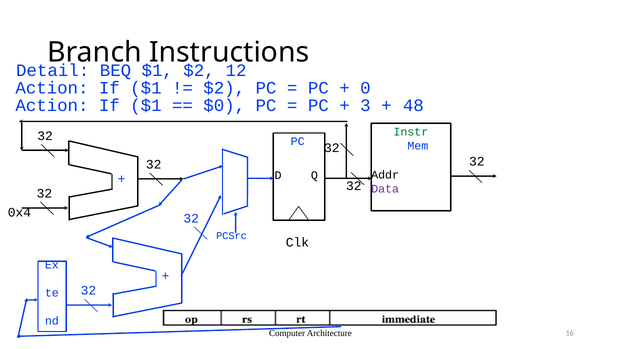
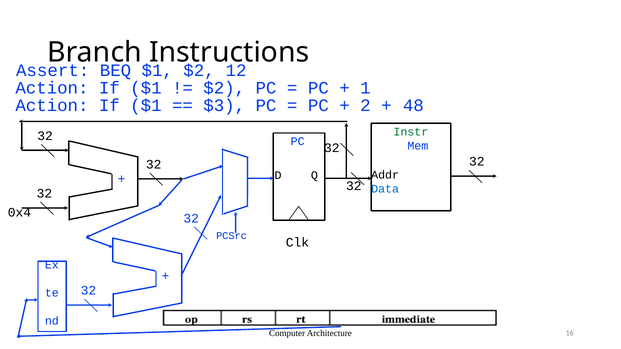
Detail: Detail -> Assert (53, 70)
0: 0 -> 1 (365, 88)
$0: $0 -> $3 (224, 105)
3: 3 -> 2 (365, 105)
Data colour: purple -> blue (385, 189)
